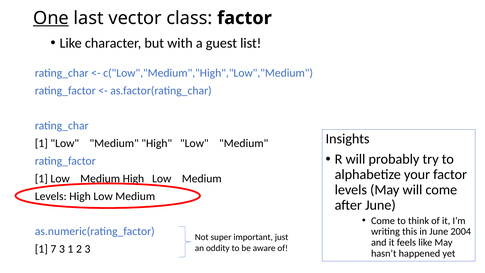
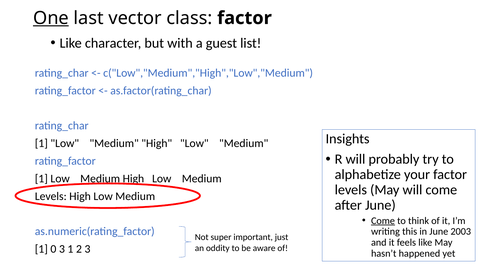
Come underline: none -> present (383, 221)
2004: 2004 -> 2003 (461, 231)
7: 7 -> 0 (53, 249)
